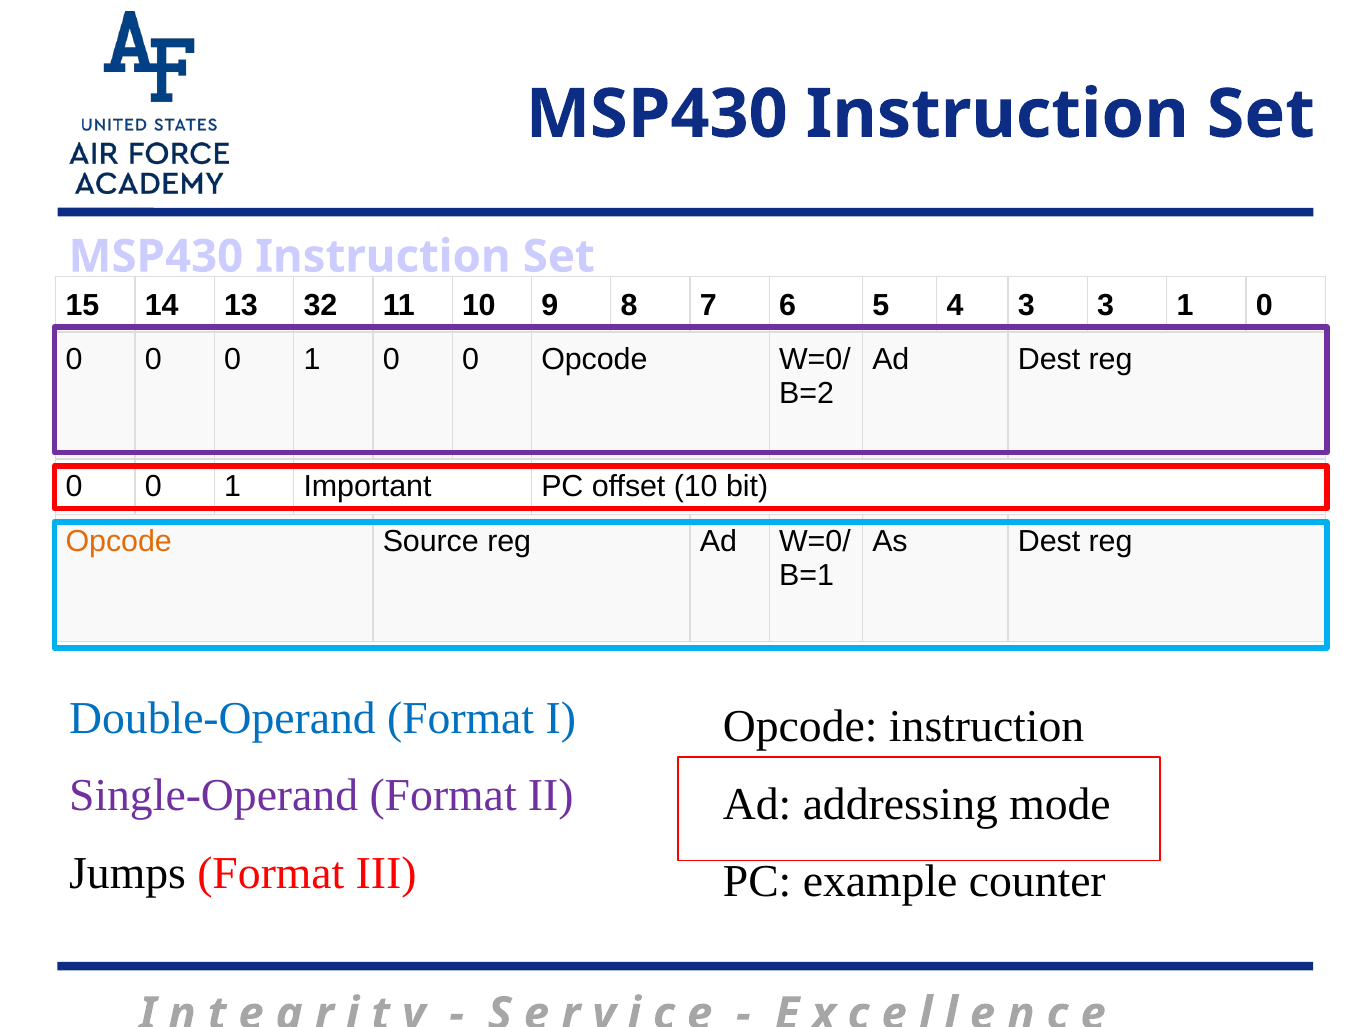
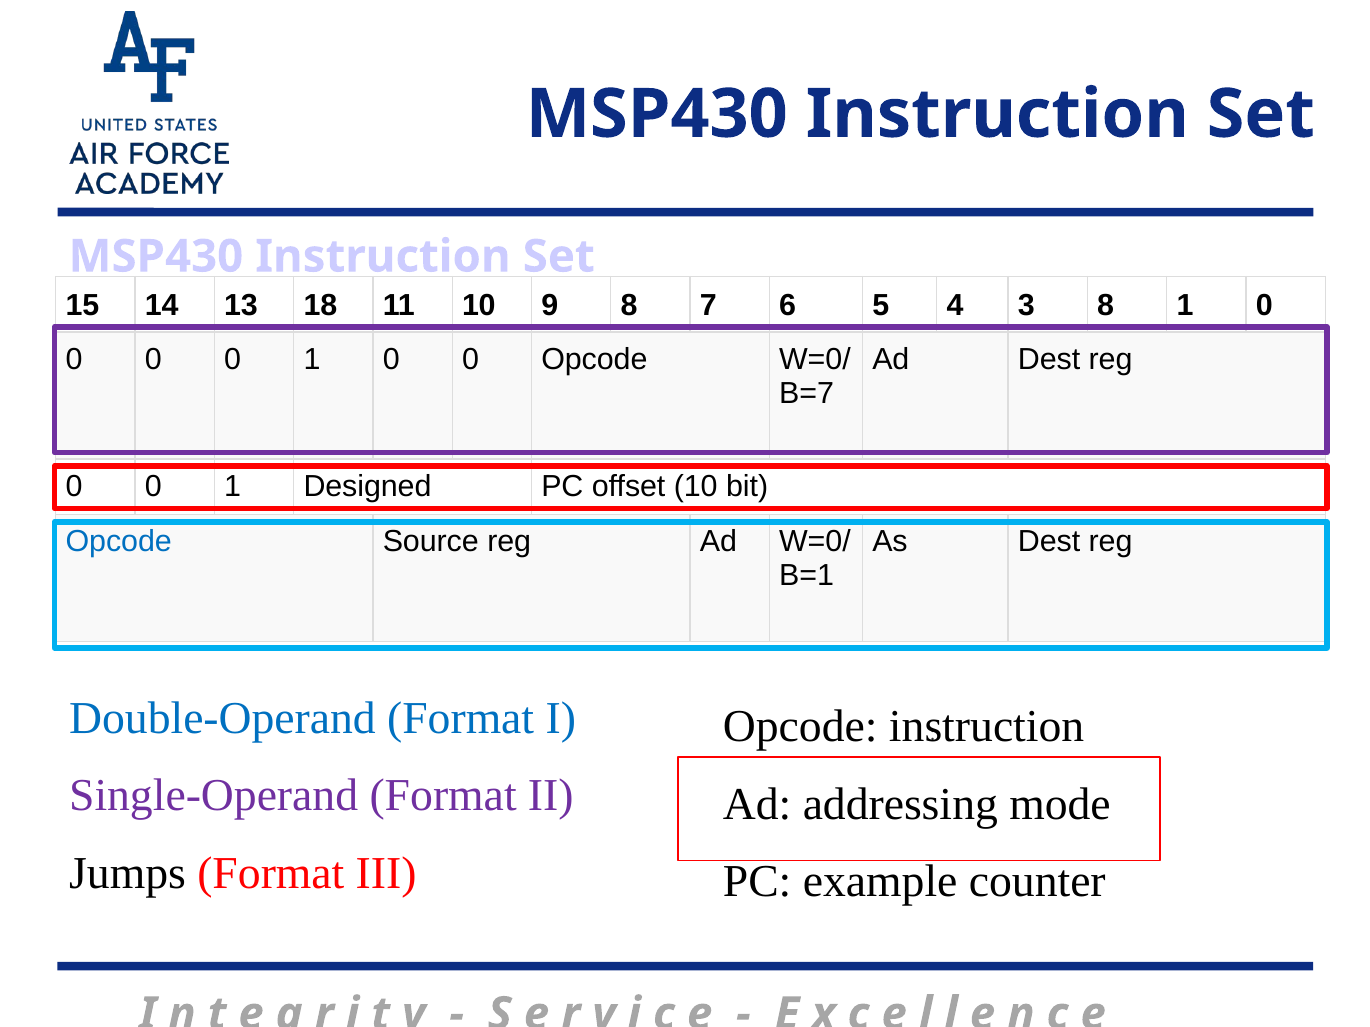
32: 32 -> 18 (320, 306)
3 3: 3 -> 8 (1106, 306)
B=2: B=2 -> B=7 (807, 393)
Important: Important -> Designed (367, 486)
Opcode colour: orange -> blue (119, 542)
